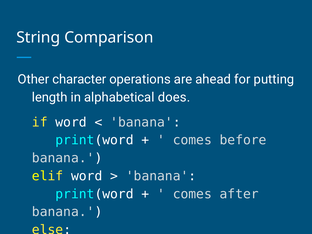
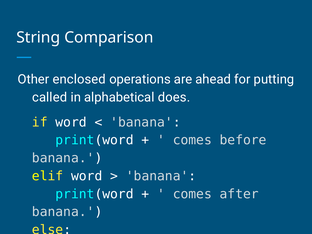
character: character -> enclosed (79, 79)
length: length -> called (50, 97)
